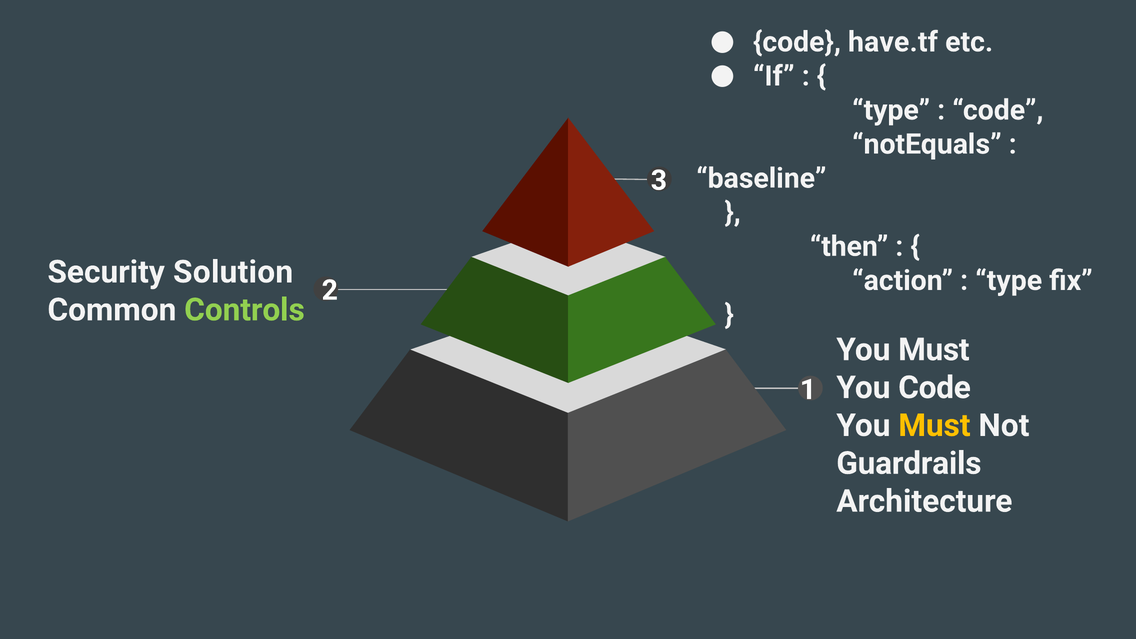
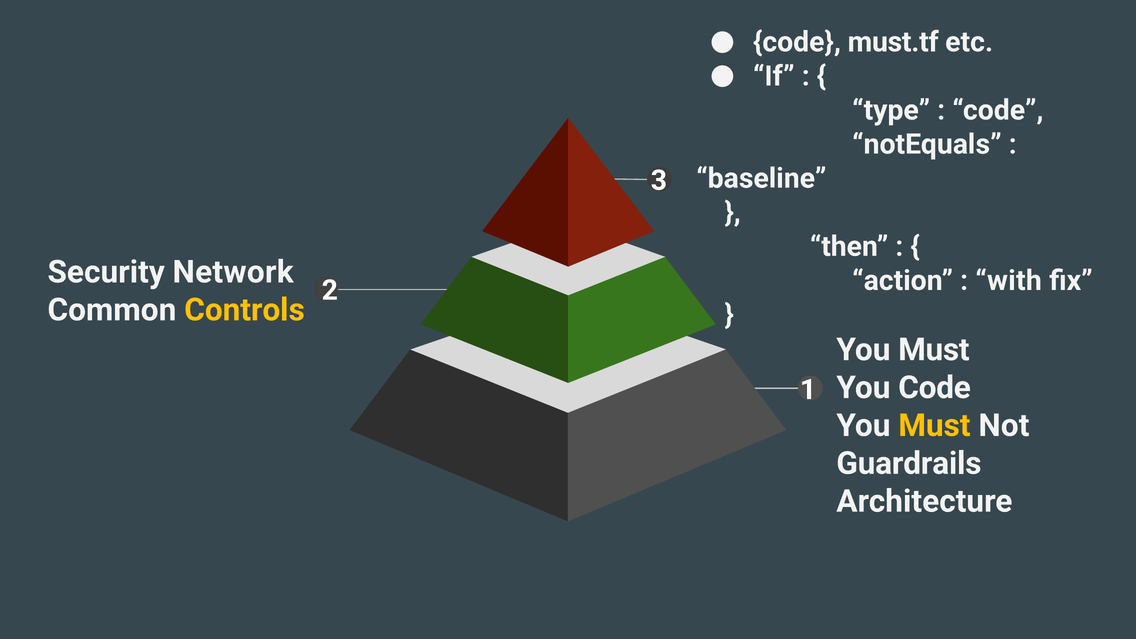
have.tf: have.tf -> must.tf (893, 42)
Solution: Solution -> Network (233, 272)
type: type -> with (1009, 281)
Controls colour: light green -> yellow (245, 310)
